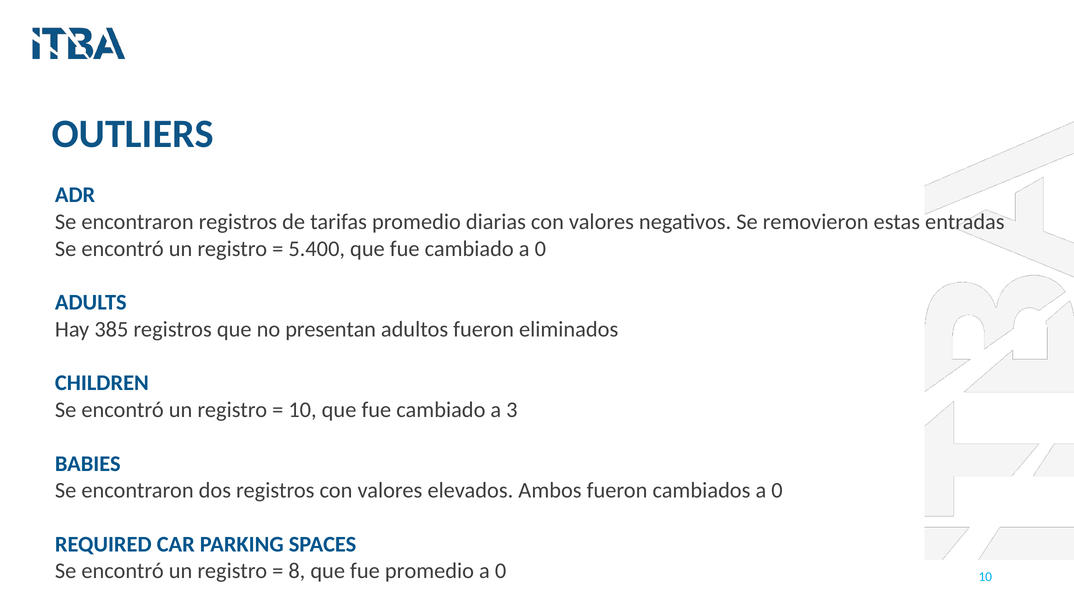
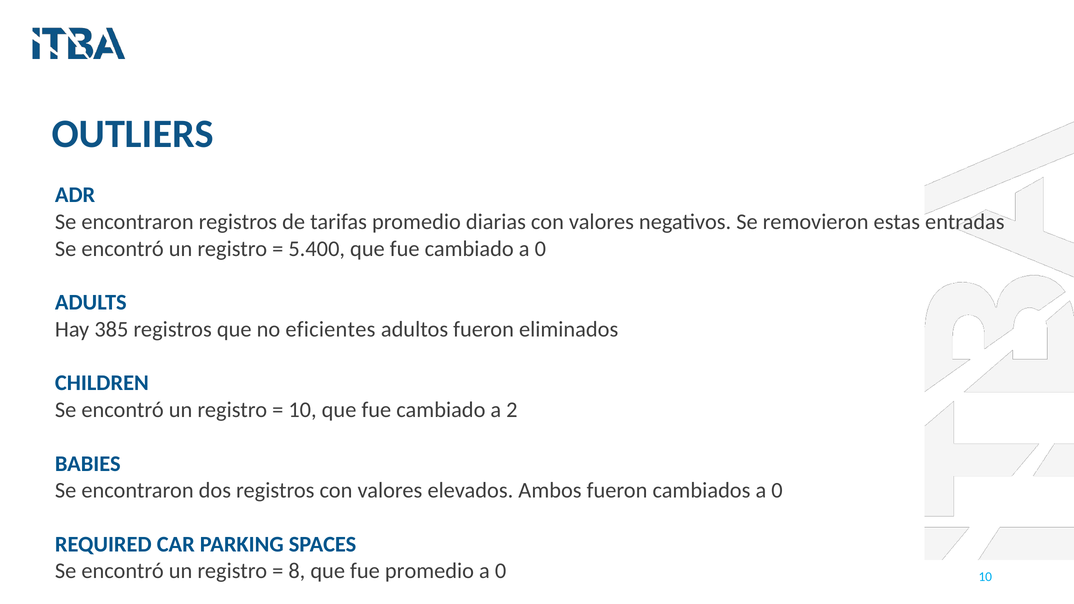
presentan: presentan -> eficientes (330, 329)
3: 3 -> 2 (512, 410)
